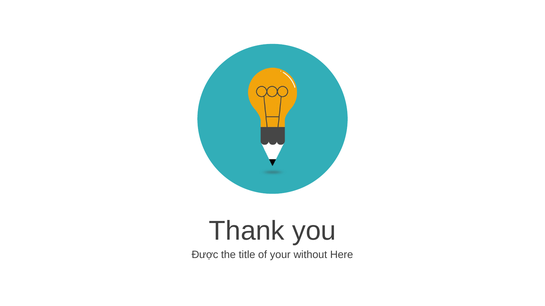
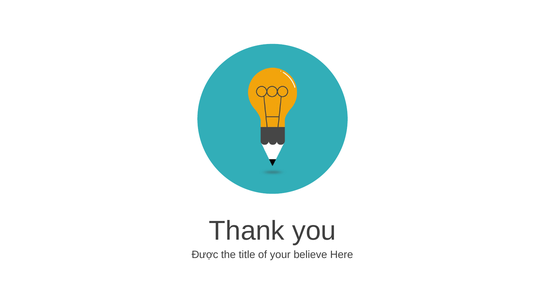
without: without -> believe (310, 255)
